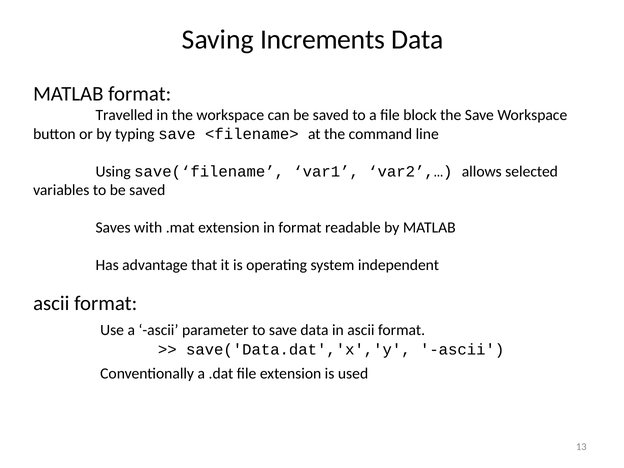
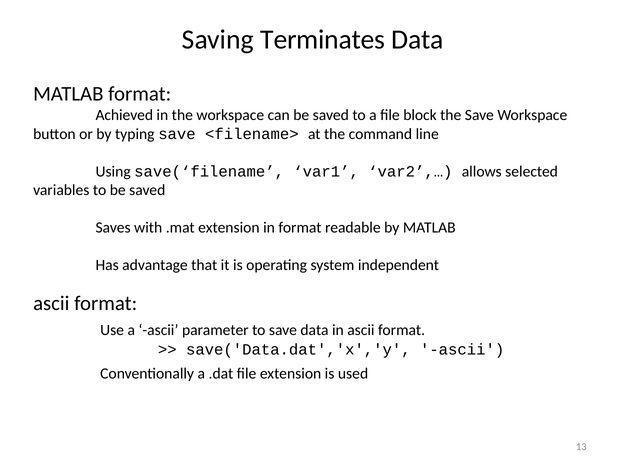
Increments: Increments -> Terminates (323, 39)
Travelled: Travelled -> Achieved (124, 115)
